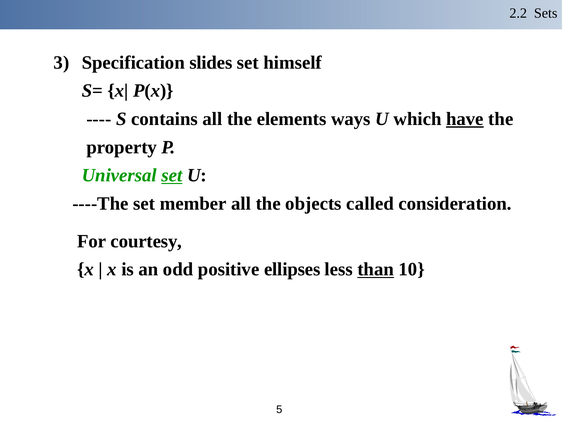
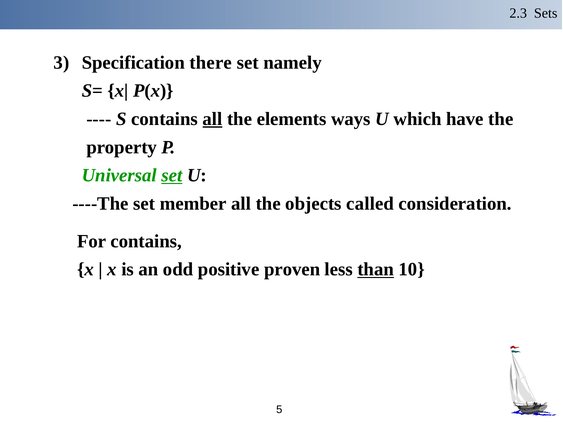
2.2: 2.2 -> 2.3 (518, 13)
slides: slides -> there (211, 62)
himself: himself -> namely (293, 62)
all underline: none -> present (212, 119)
have underline: present -> none (465, 119)
For courtesy: courtesy -> contains (146, 241)
ellipses: ellipses -> proven (292, 269)
